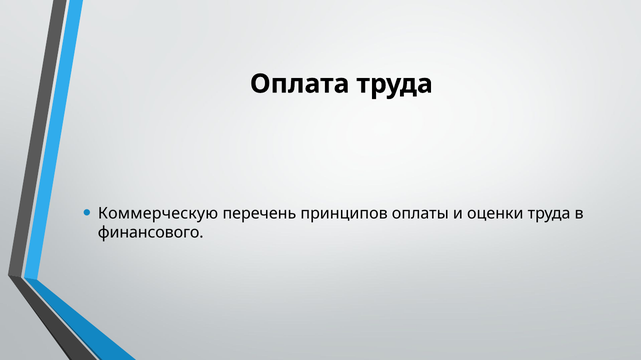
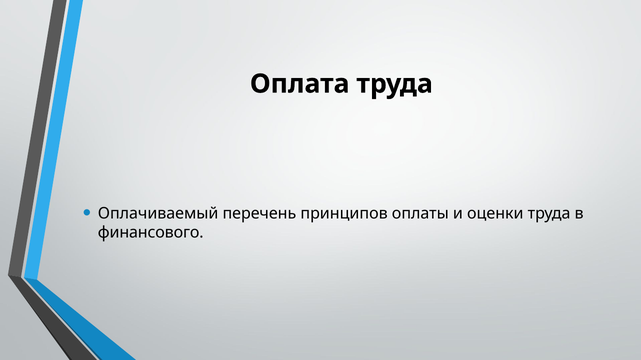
Коммерческую: Коммерческую -> Оплачиваемый (158, 214)
